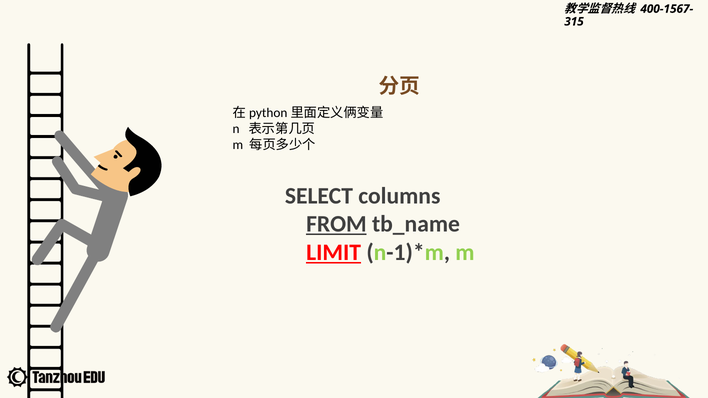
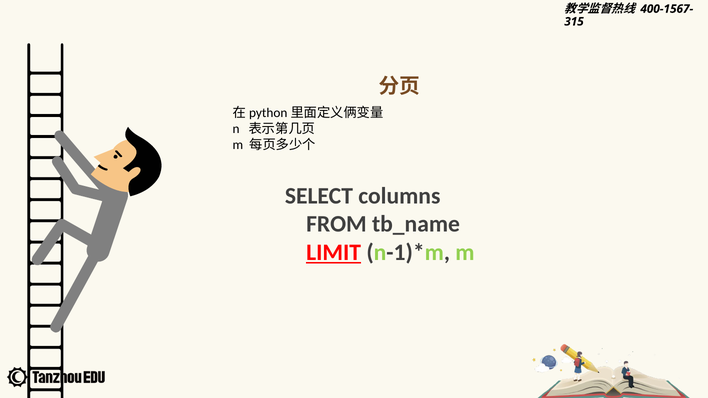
FROM underline: present -> none (336, 224)
